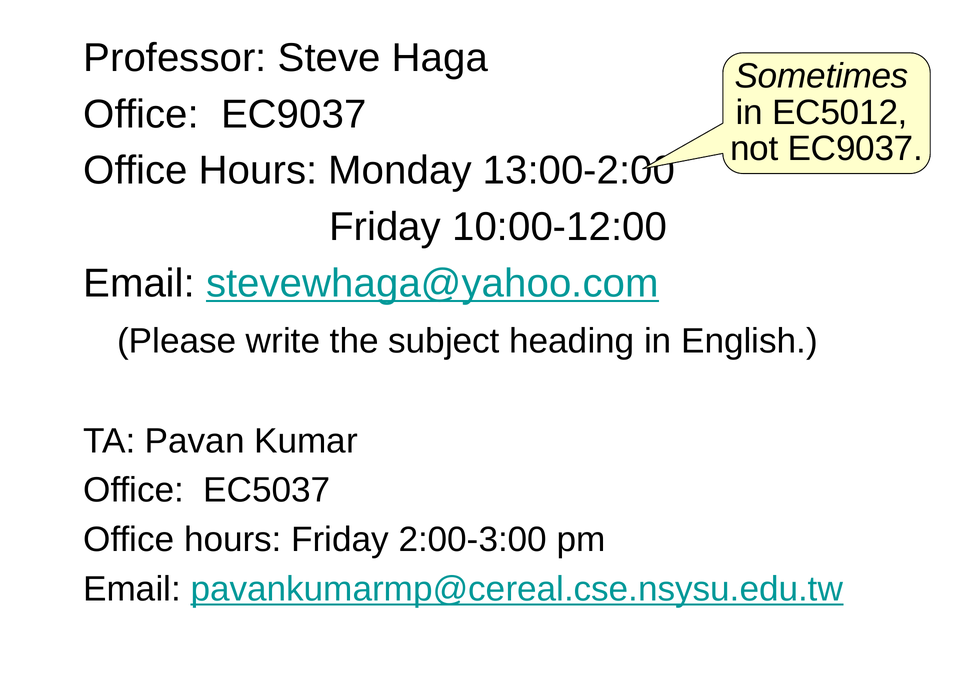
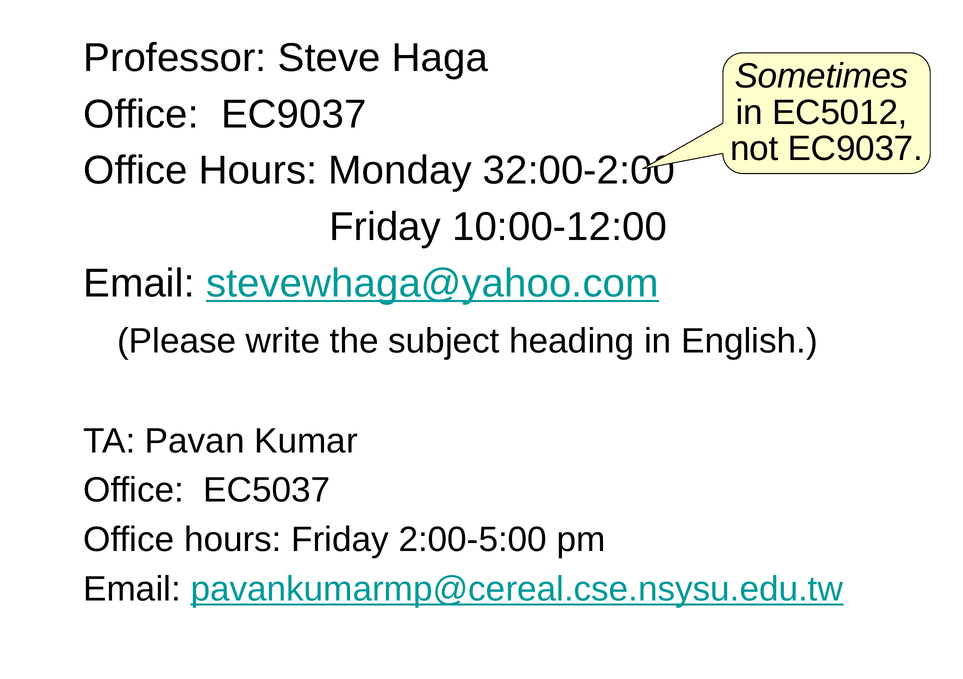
13:00-2:00: 13:00-2:00 -> 32:00-2:00 (579, 171)
2:00-3:00: 2:00-3:00 -> 2:00-5:00 (473, 539)
